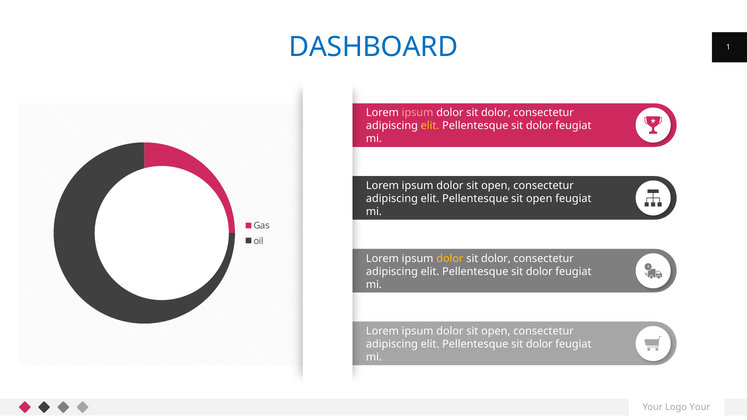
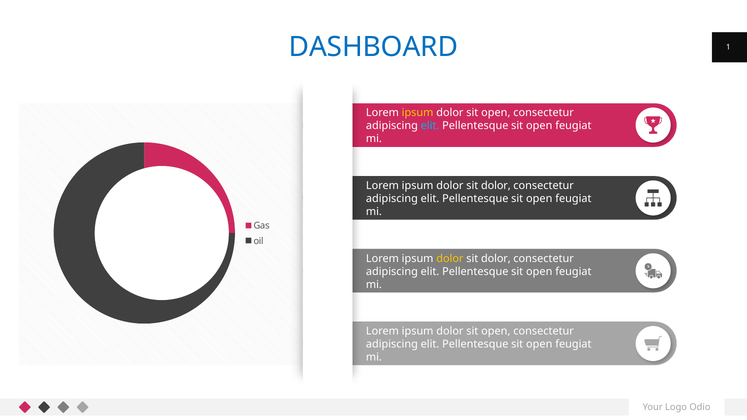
ipsum colour: pink -> yellow (418, 113)
dolor: dolor -> open (496, 113)
elit colour: yellow -> light blue (430, 126)
dolor: dolor -> open (539, 126)
open: open -> dolor (496, 186)
dolor: dolor -> open (539, 272)
dolor: dolor -> open (539, 344)
Logo Your: Your -> Odio (700, 407)
